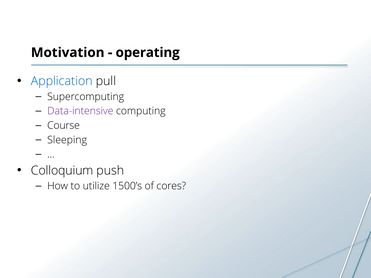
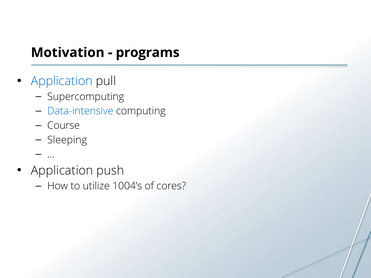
operating: operating -> programs (148, 53)
Data-intensive colour: purple -> blue (80, 111)
Colloquium: Colloquium -> Application (62, 171)
1500’s: 1500’s -> 1004’s (127, 186)
